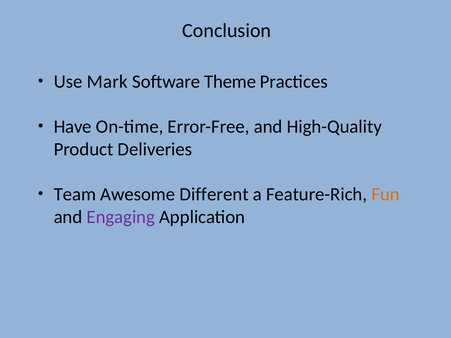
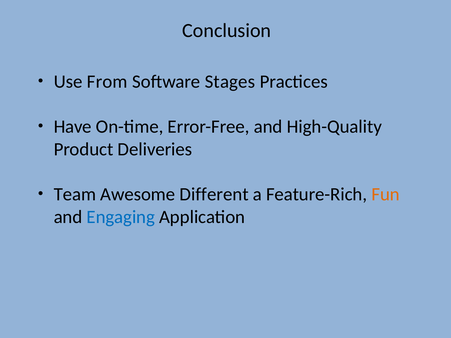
Mark: Mark -> From (107, 82)
Theme: Theme -> Stages (230, 82)
Engaging colour: purple -> blue (121, 217)
